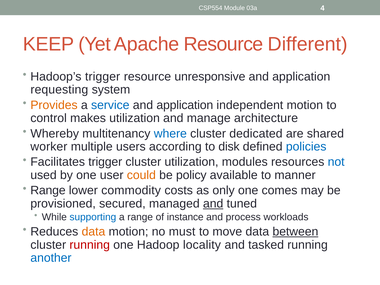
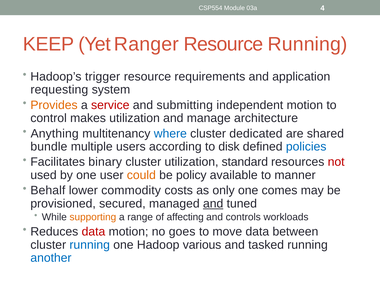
Apache: Apache -> Ranger (146, 44)
Resource Different: Different -> Running (308, 44)
unresponsive: unresponsive -> requirements (210, 77)
service colour: blue -> red (110, 105)
application: application -> submitting (185, 105)
Whereby: Whereby -> Anything (55, 133)
worker: worker -> bundle (49, 147)
Facilitates trigger: trigger -> binary (105, 162)
modules: modules -> standard (245, 162)
not colour: blue -> red (336, 162)
Range: Range -> Behalf (48, 190)
supporting colour: blue -> orange (93, 217)
instance: instance -> affecting (185, 217)
process: process -> controls (243, 217)
data colour: orange -> red (93, 232)
must: must -> goes (182, 232)
between underline: present -> none (295, 232)
running colour: red -> blue (90, 245)
locality: locality -> various (202, 245)
